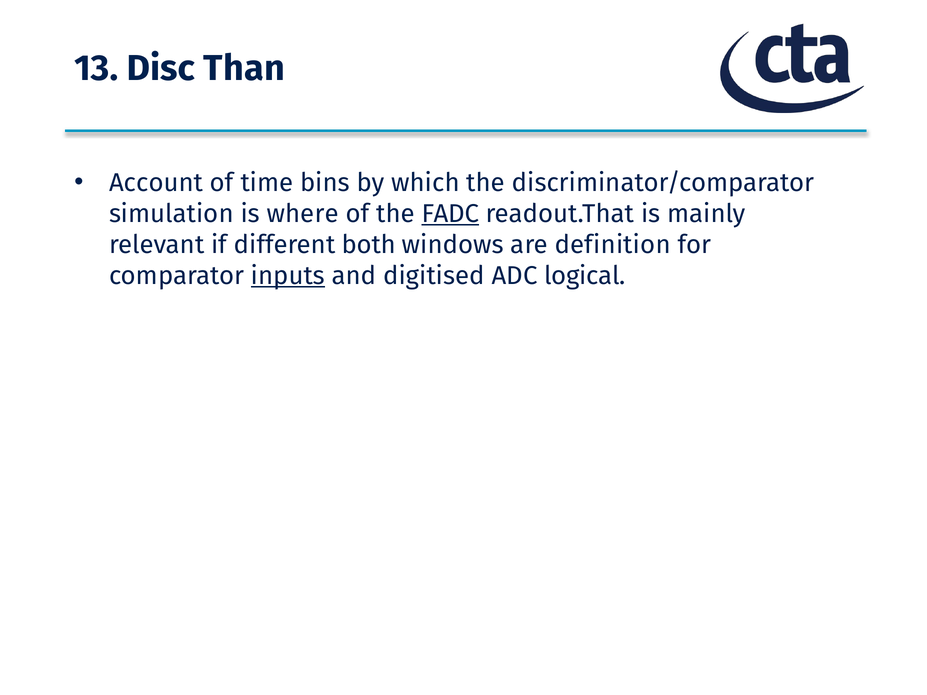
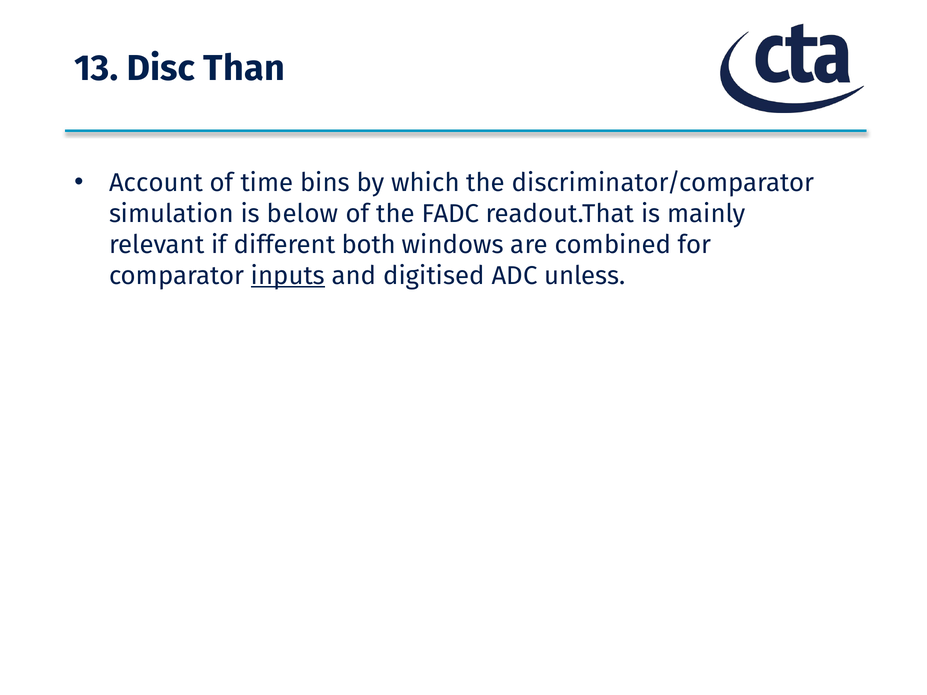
where: where -> below (303, 214)
FADC underline: present -> none (450, 214)
definition: definition -> combined (613, 245)
logical: logical -> unless (585, 276)
